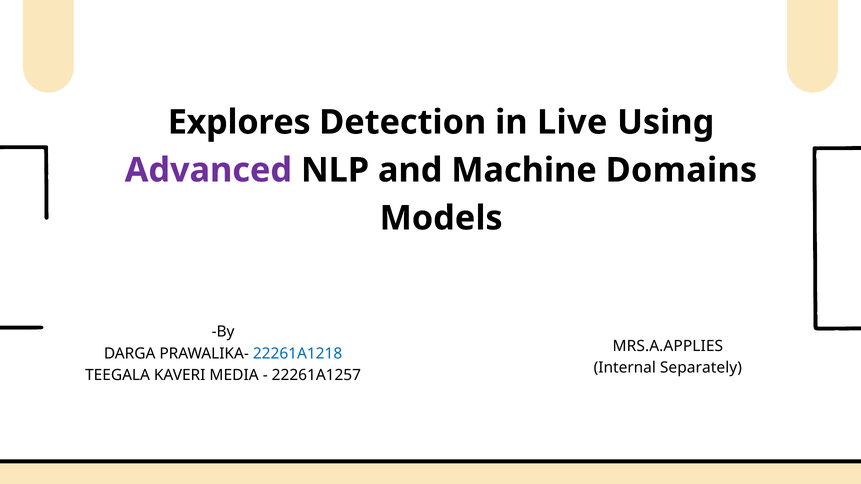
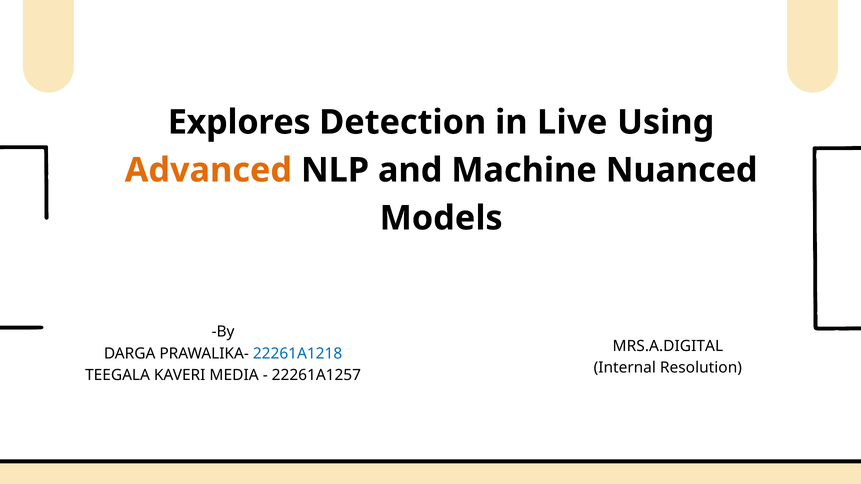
Advanced colour: purple -> orange (208, 170)
Domains: Domains -> Nuanced (682, 170)
MRS.A.APPLIES: MRS.A.APPLIES -> MRS.A.DIGITAL (668, 346)
Separately: Separately -> Resolution (701, 368)
